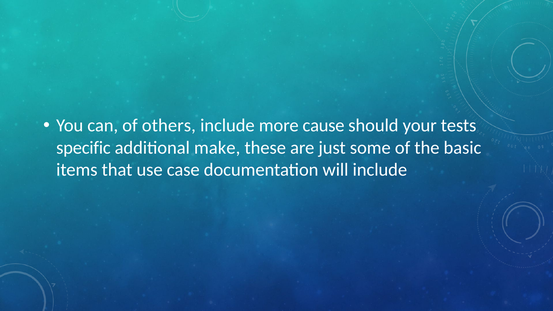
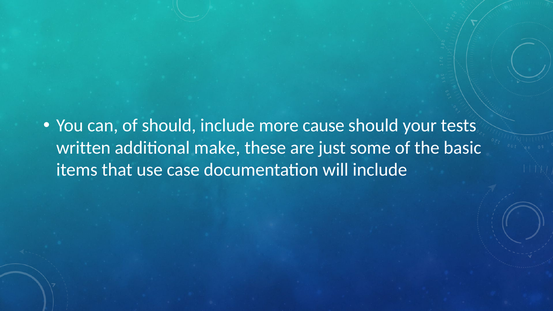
of others: others -> should (169, 126)
specific: specific -> written (83, 148)
